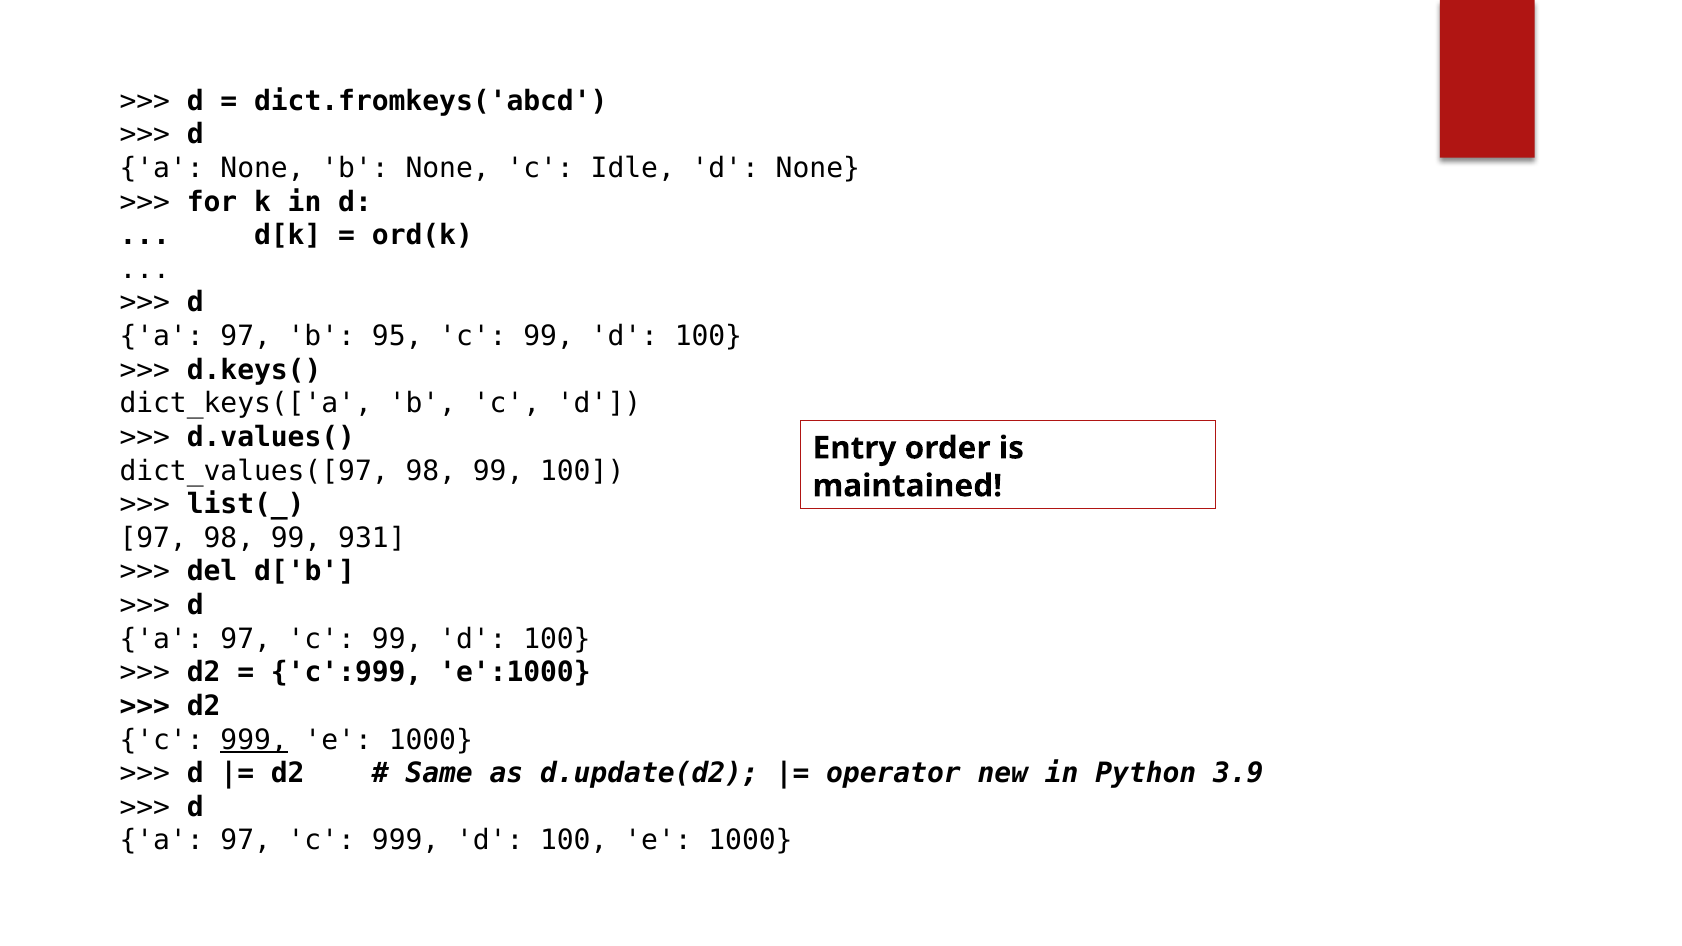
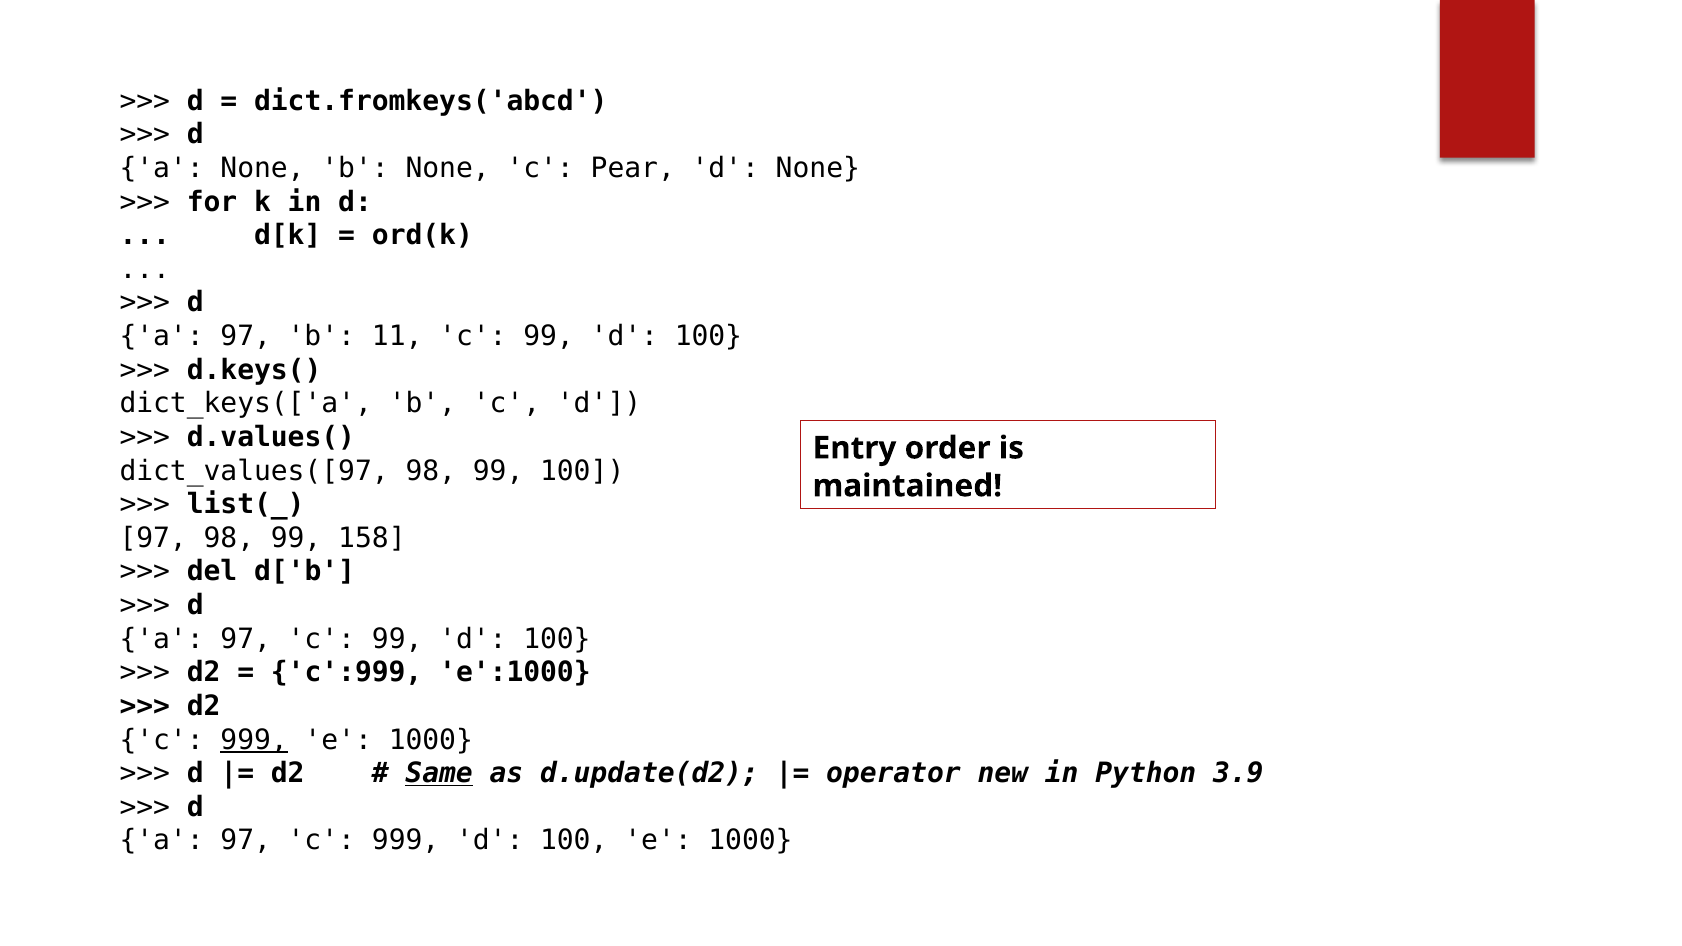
Idle: Idle -> Pear (633, 168)
95: 95 -> 11 (397, 336)
931: 931 -> 158 (372, 538)
Same underline: none -> present (439, 773)
